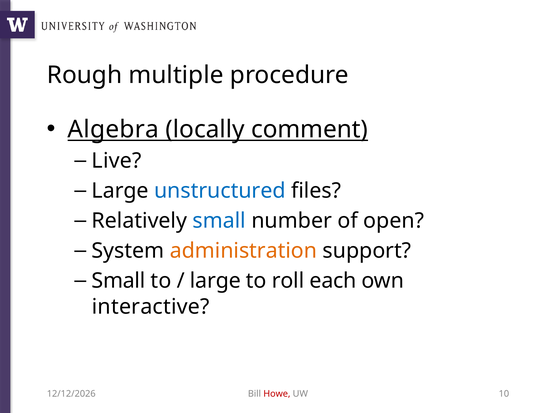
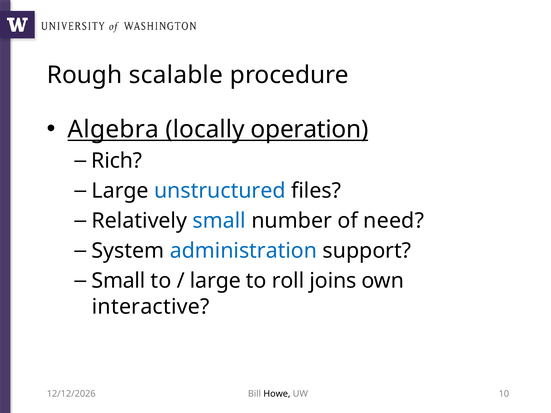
multiple: multiple -> scalable (176, 75)
comment: comment -> operation (310, 129)
Live: Live -> Rich (117, 161)
open: open -> need (394, 221)
administration colour: orange -> blue (243, 251)
each: each -> joins (333, 281)
Howe colour: red -> black (277, 394)
